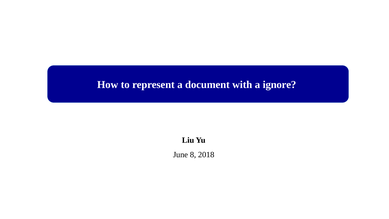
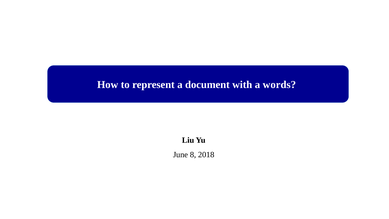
ignore: ignore -> words (279, 85)
